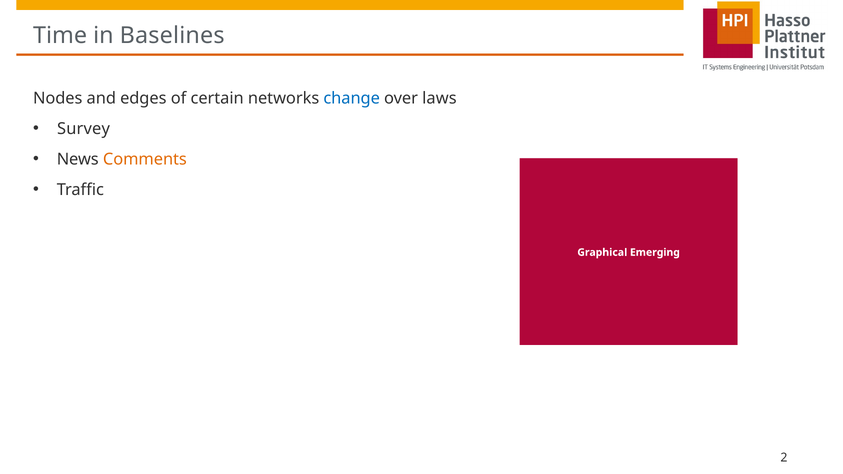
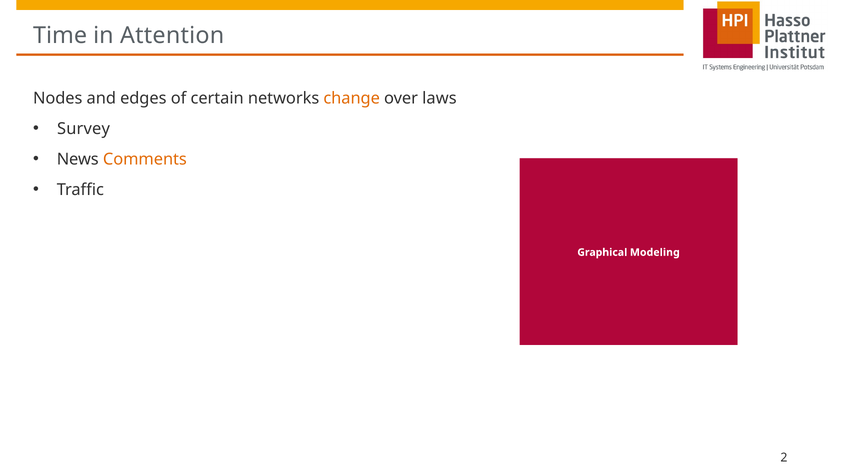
Baselines: Baselines -> Attention (172, 36)
change colour: blue -> orange (352, 99)
Emerging: Emerging -> Modeling (655, 252)
